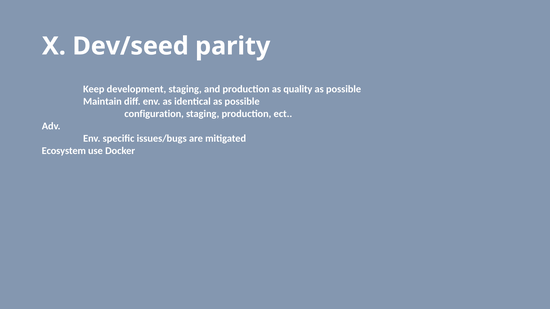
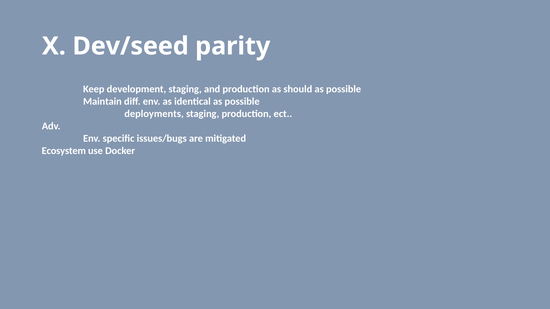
quality: quality -> should (298, 89)
configuration: configuration -> deployments (154, 114)
